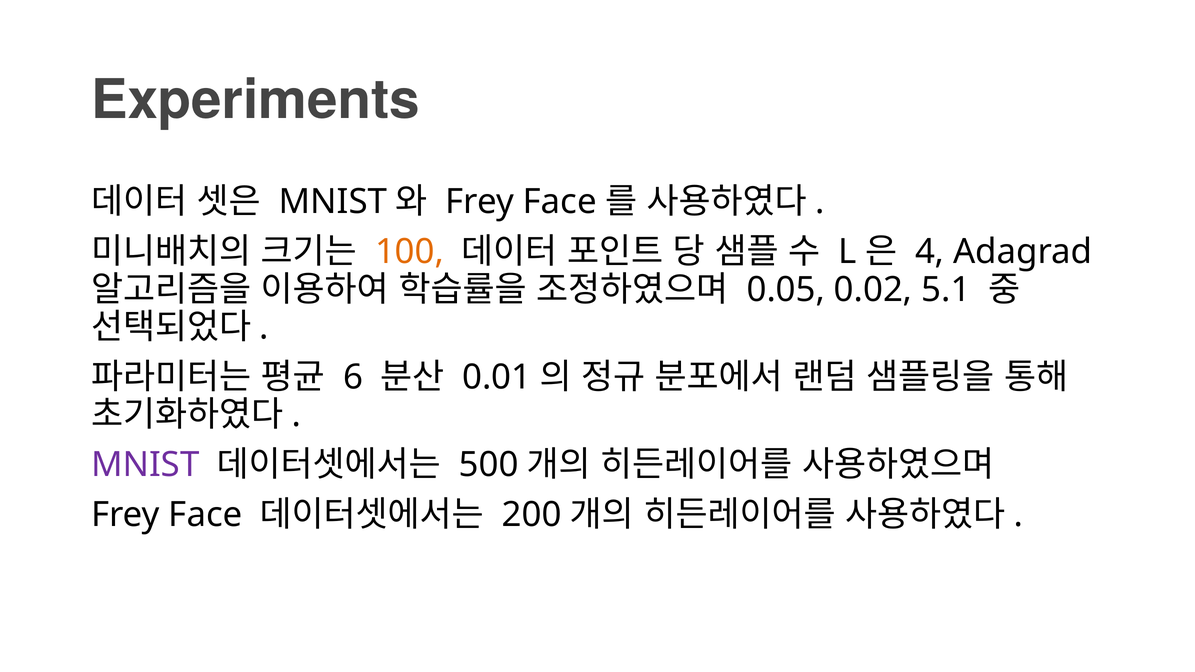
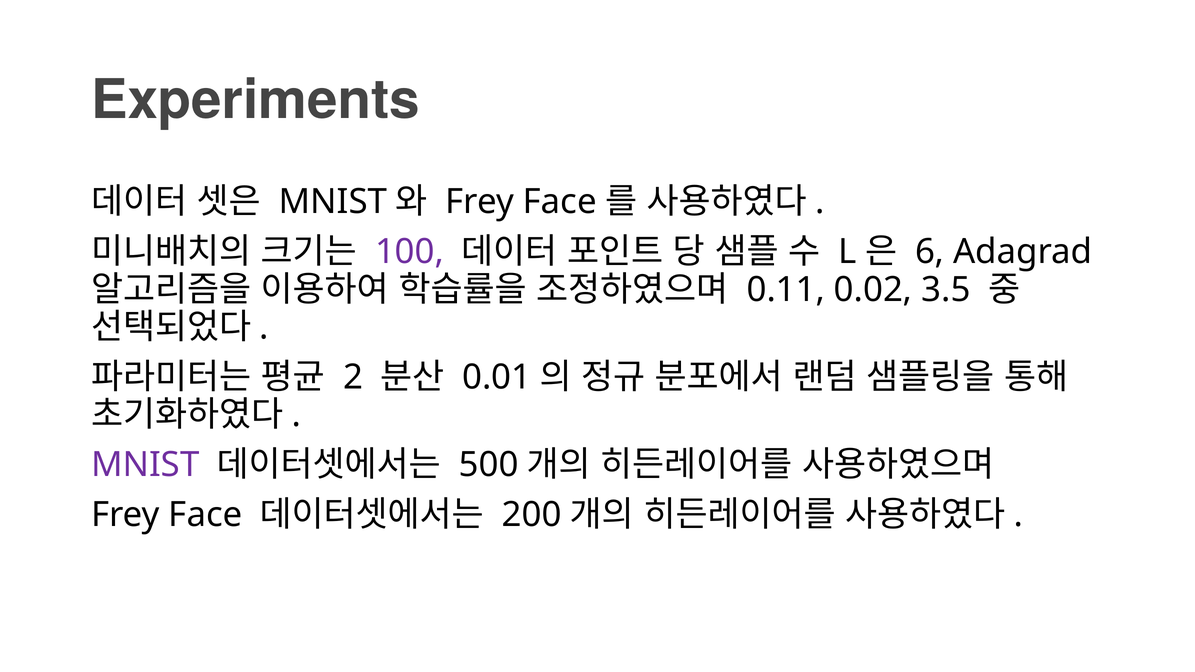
100 colour: orange -> purple (410, 252)
4: 4 -> 6 (930, 252)
0.05: 0.05 -> 0.11 (786, 290)
5.1: 5.1 -> 3.5 (946, 290)
6: 6 -> 2 (353, 377)
